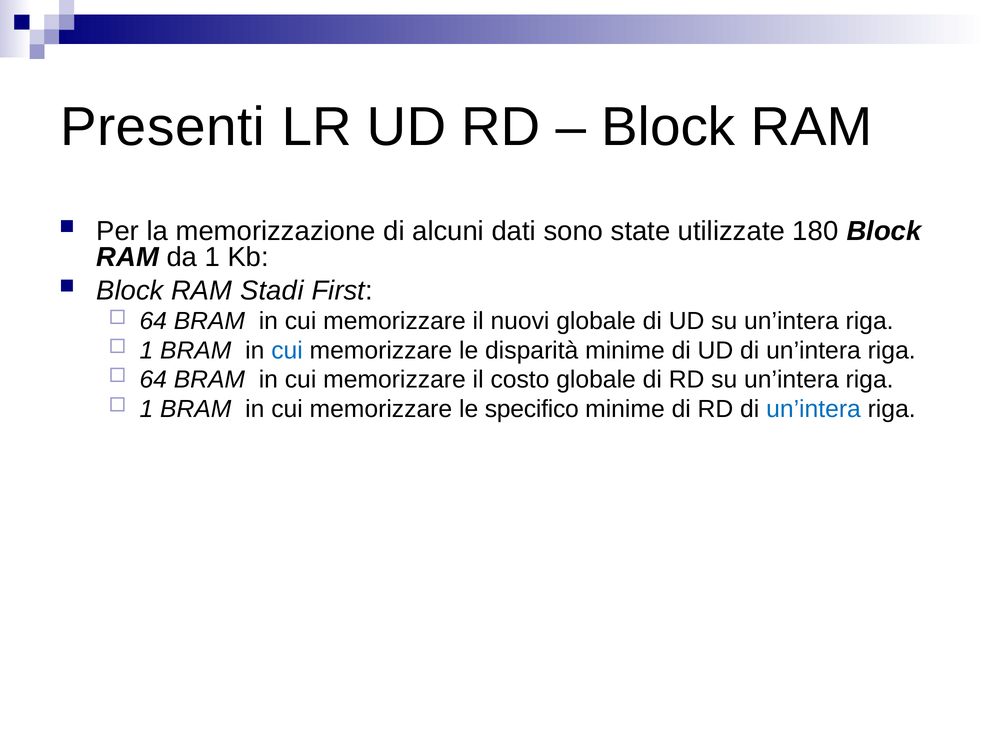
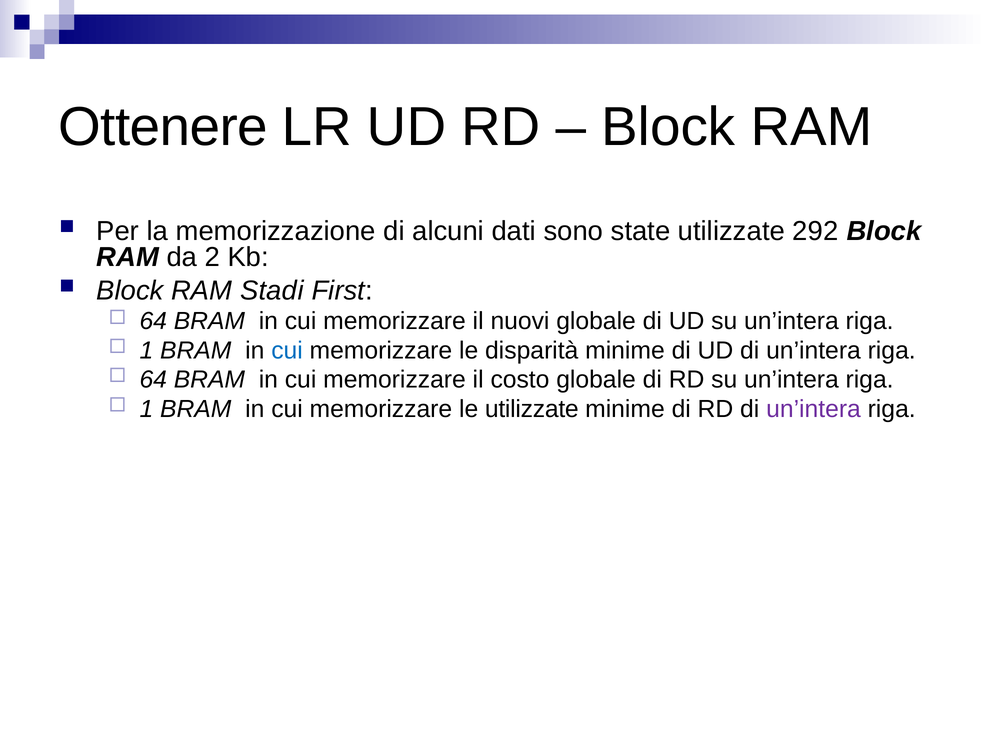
Presenti: Presenti -> Ottenere (163, 127)
180: 180 -> 292 (815, 231)
da 1: 1 -> 2 (212, 257)
le specifico: specifico -> utilizzate (532, 409)
un’intera colour: blue -> purple (814, 409)
